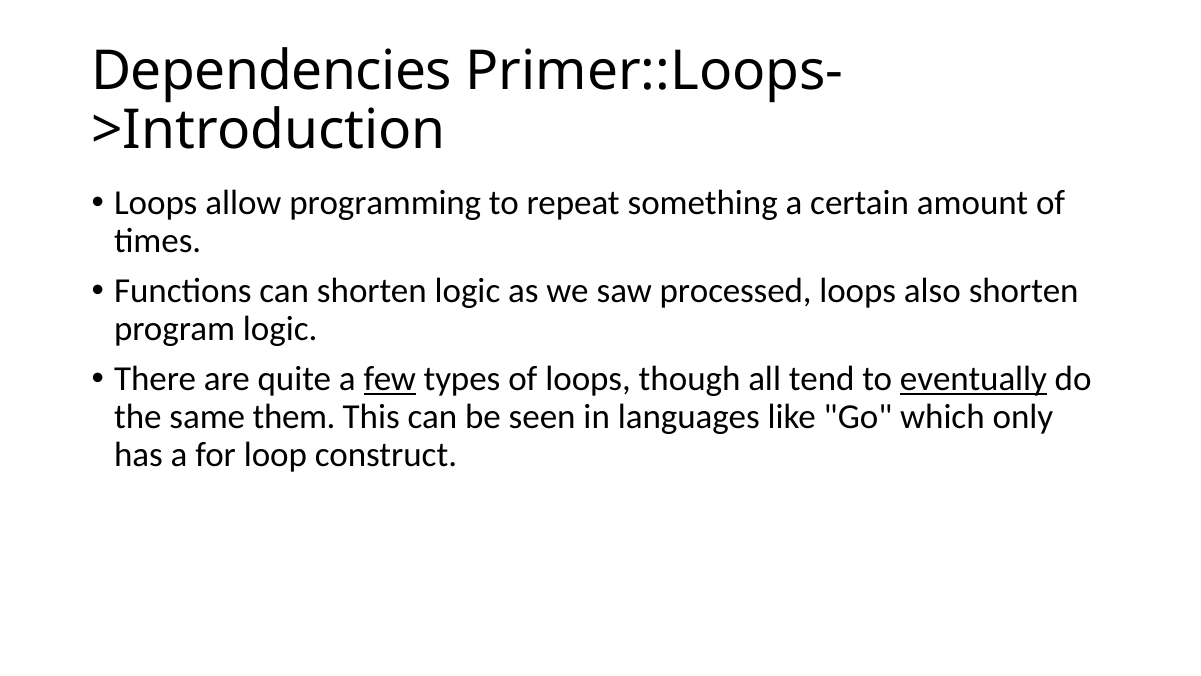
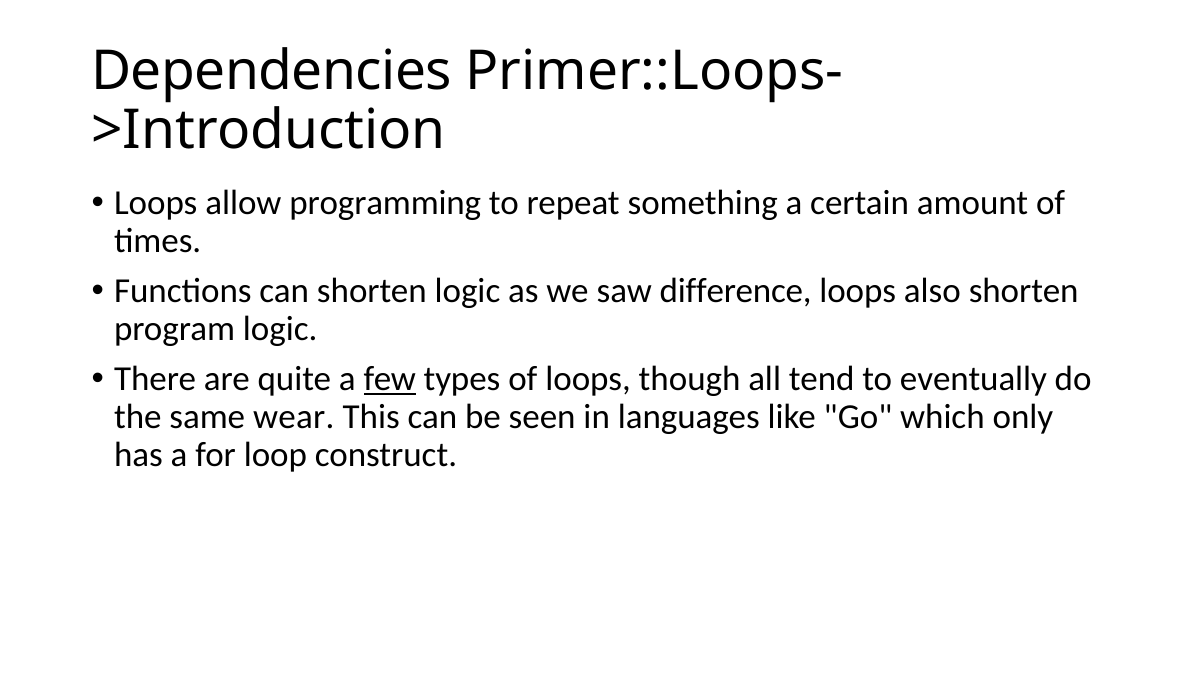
processed: processed -> difference (736, 291)
eventually underline: present -> none (973, 379)
them: them -> wear (294, 417)
